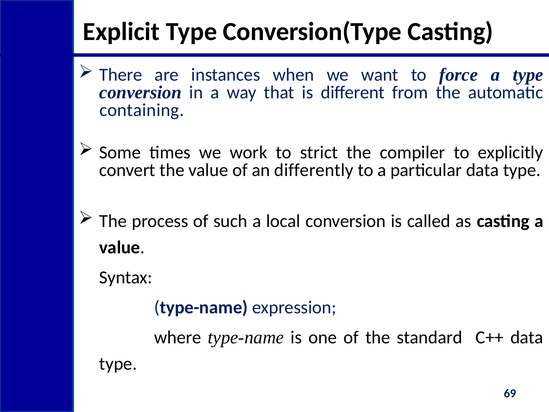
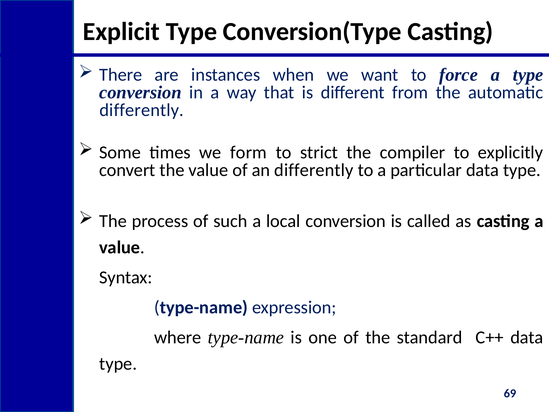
containing: containing -> differently (142, 110)
work: work -> form (249, 152)
